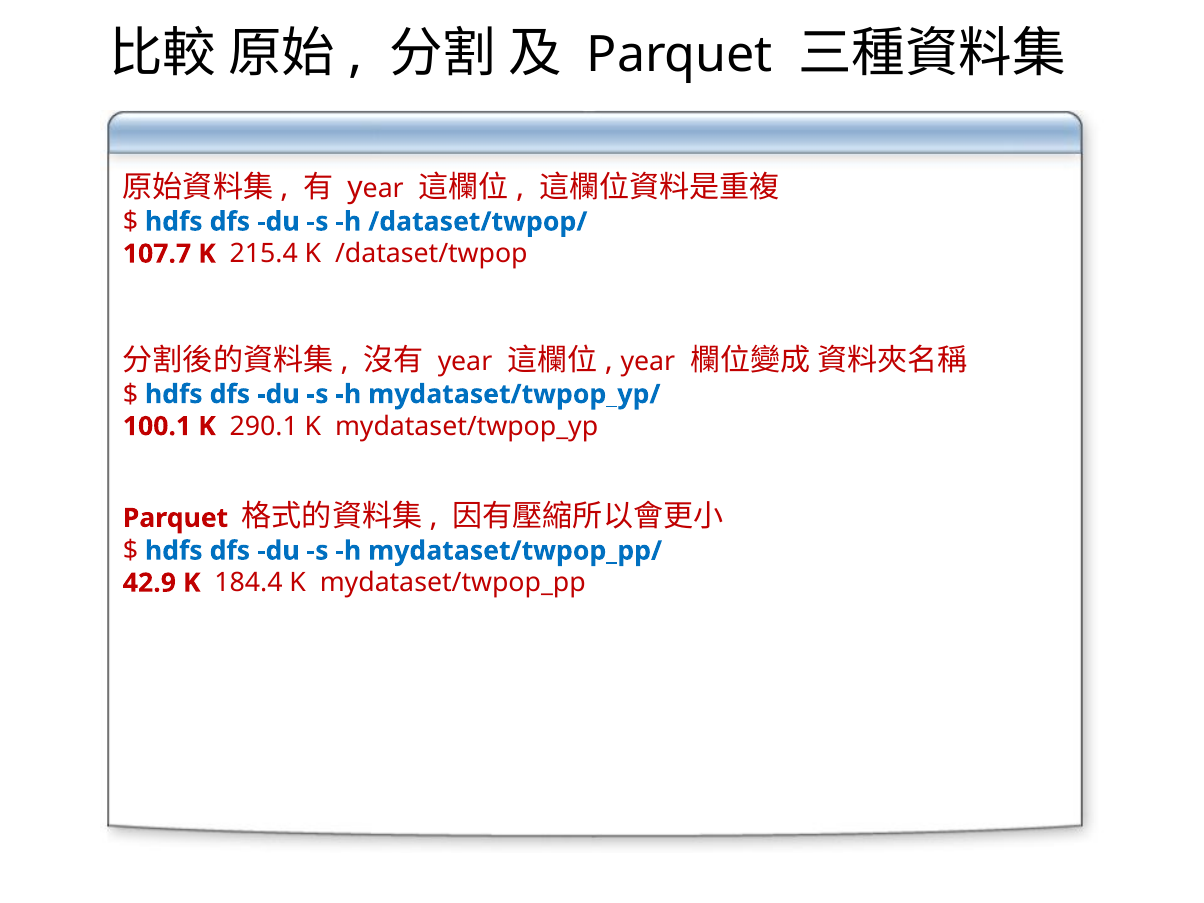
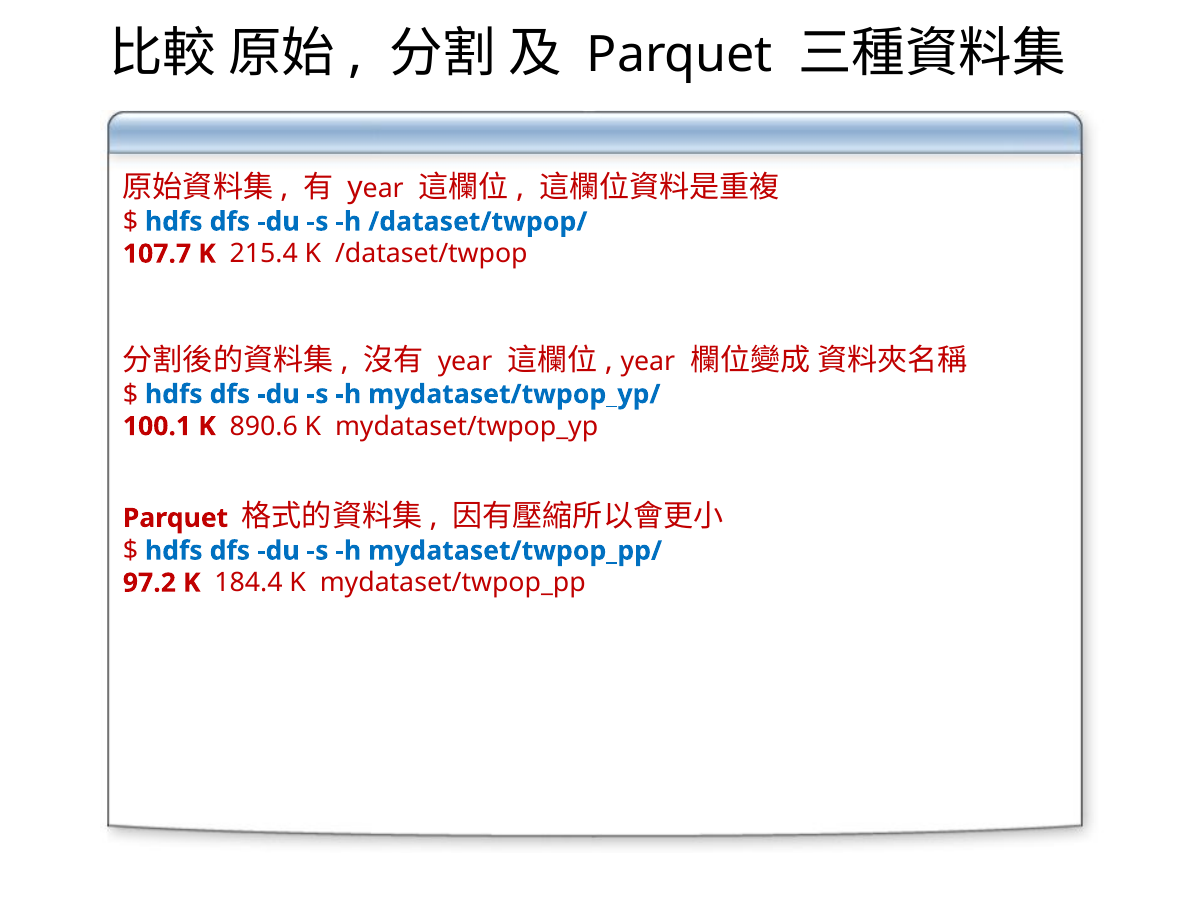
290.1: 290.1 -> 890.6 (264, 426)
42.9: 42.9 -> 97.2 (149, 583)
